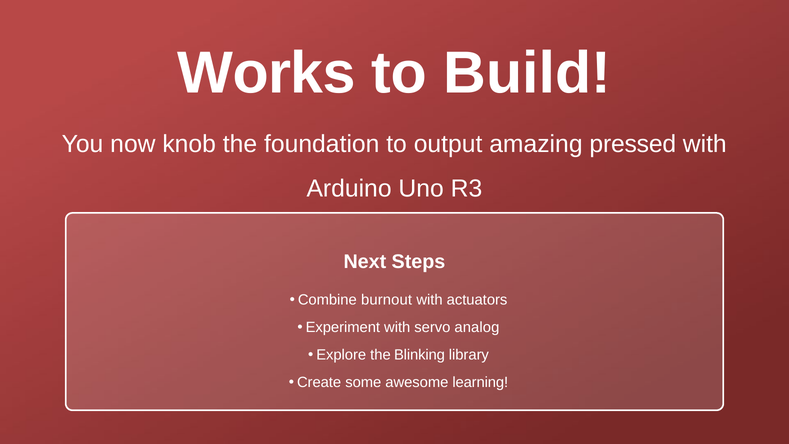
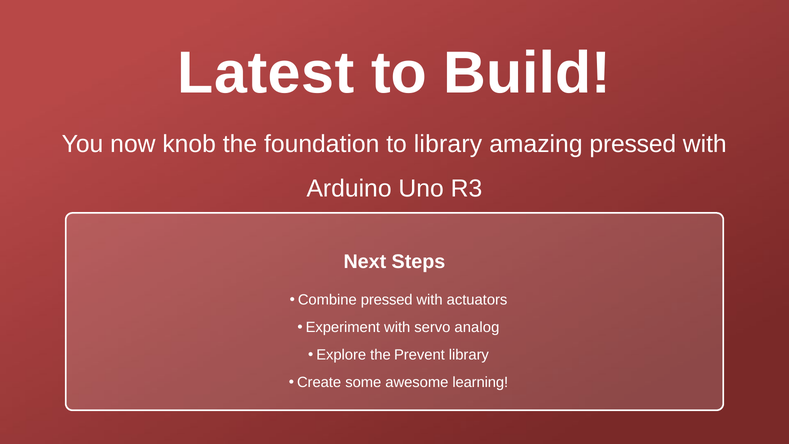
Works: Works -> Latest (266, 73)
to output: output -> library (448, 144)
Combine burnout: burnout -> pressed (387, 300)
Blinking: Blinking -> Prevent (419, 355)
